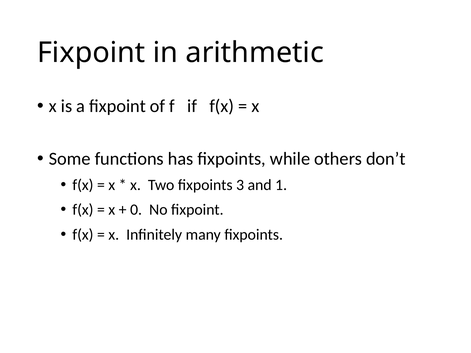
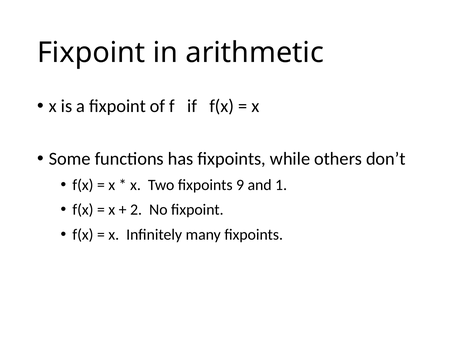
3: 3 -> 9 (240, 185)
0: 0 -> 2 (136, 210)
